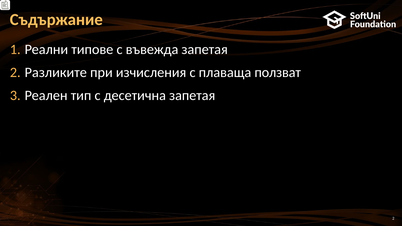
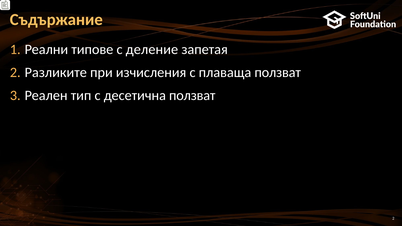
въвежда: въвежда -> деление (152, 50)
десетична запетая: запетая -> ползват (192, 95)
